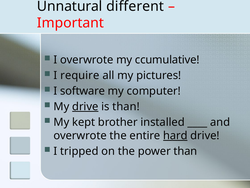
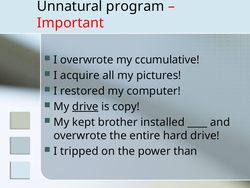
different: different -> program (135, 6)
require: require -> acquire (80, 75)
software: software -> restored (83, 91)
is than: than -> copy (126, 106)
hard underline: present -> none (175, 135)
